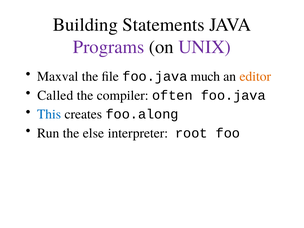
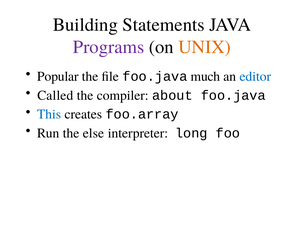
UNIX colour: purple -> orange (205, 47)
Maxval: Maxval -> Popular (58, 76)
editor colour: orange -> blue (255, 76)
often: often -> about (172, 95)
foo.along: foo.along -> foo.array (142, 114)
root: root -> long (191, 133)
